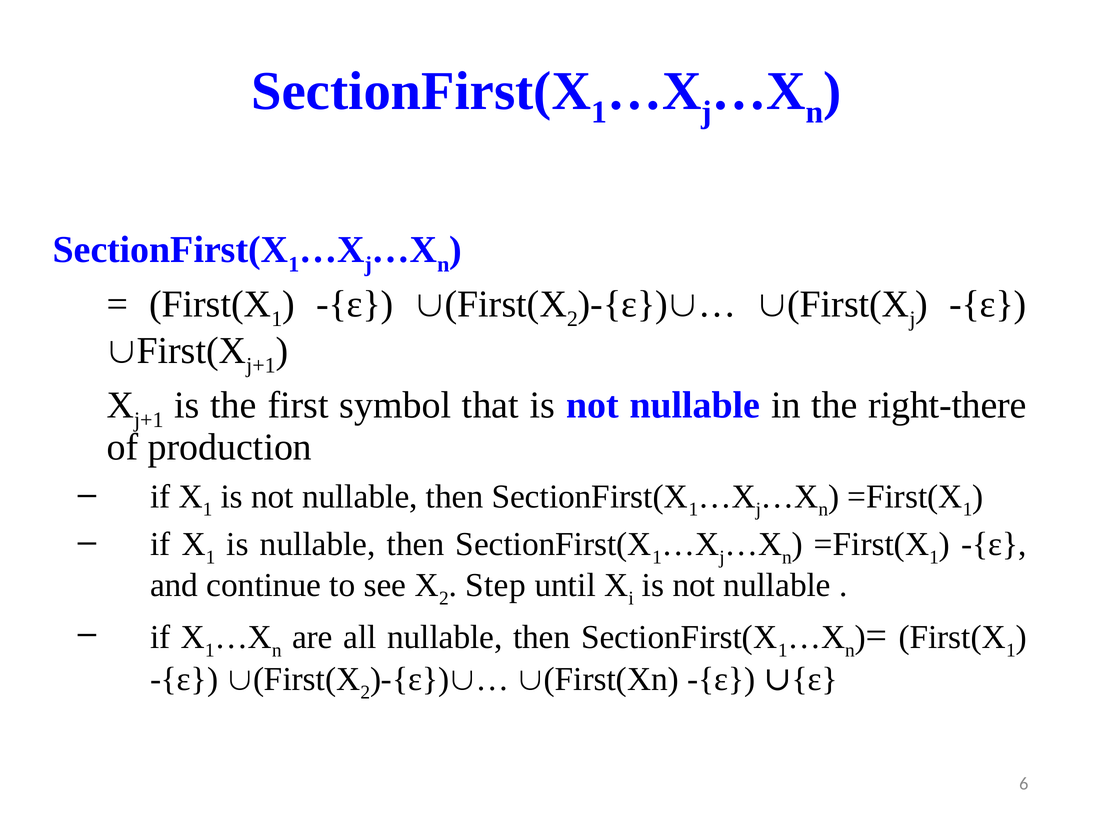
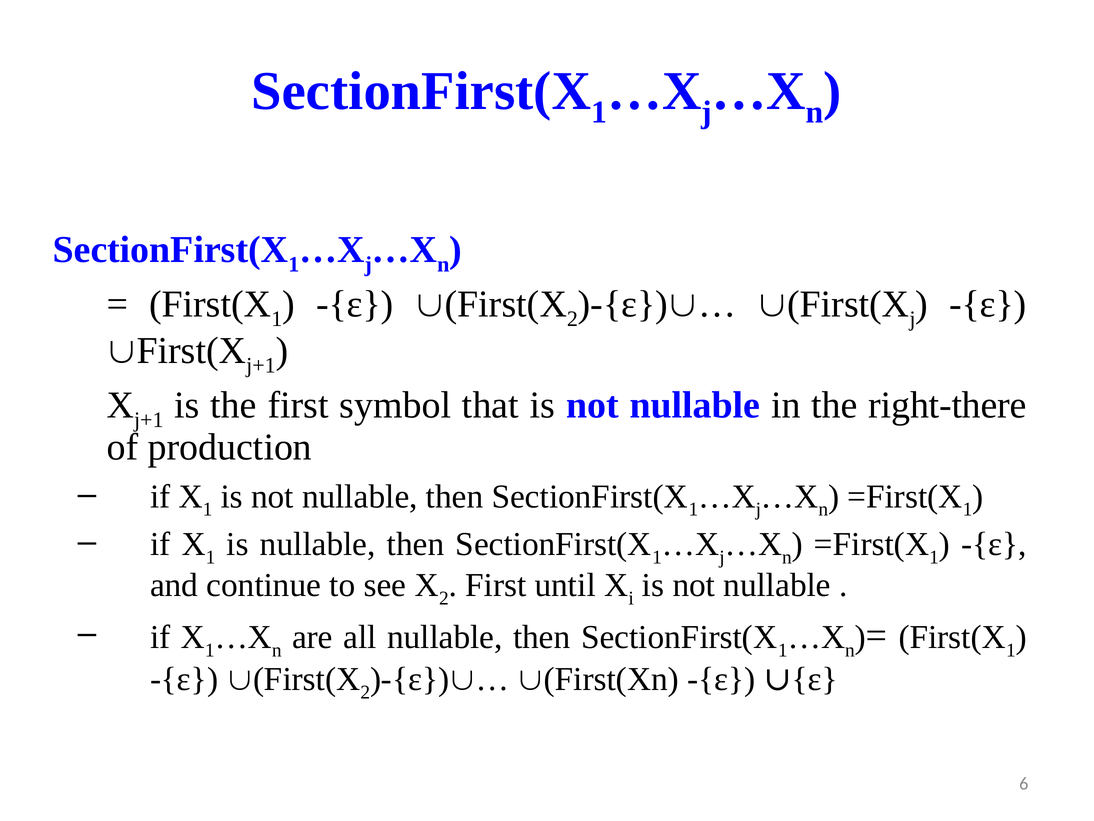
Step: Step -> First (496, 585)
